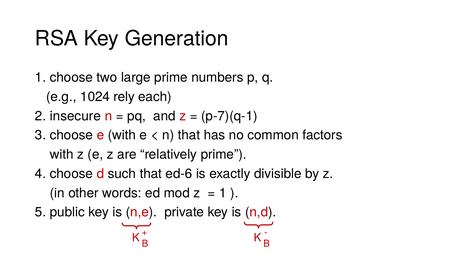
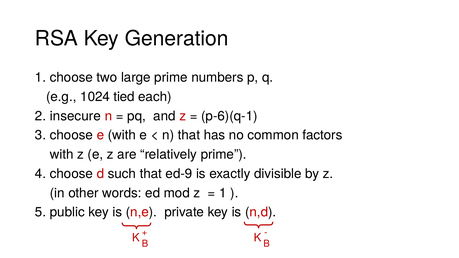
rely: rely -> tied (124, 97)
p-7)(q-1: p-7)(q-1 -> p-6)(q-1 (229, 116)
ed-6: ed-6 -> ed-9 (179, 174)
